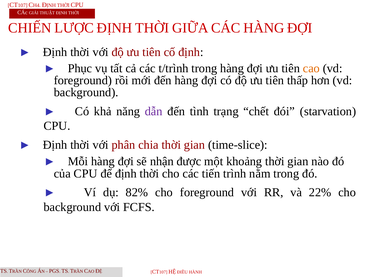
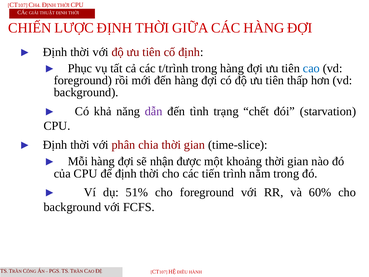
cao colour: orange -> blue (311, 68)
82%: 82% -> 51% (137, 192)
22%: 22% -> 60% (320, 192)
